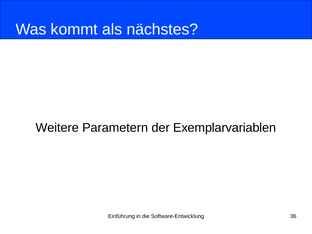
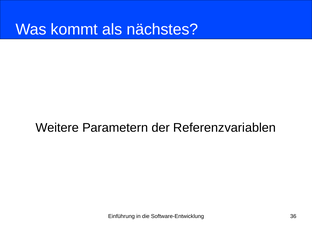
Exemplarvariablen: Exemplarvariablen -> Referenzvariablen (225, 128)
